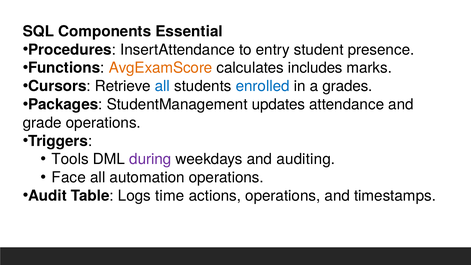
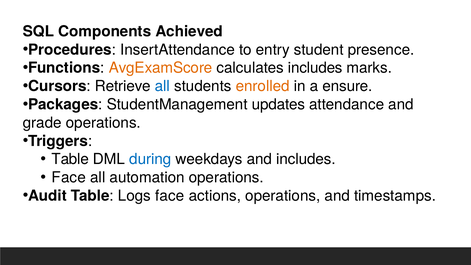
Essential: Essential -> Achieved (189, 31)
enrolled colour: blue -> orange (263, 86)
grades: grades -> ensure (348, 86)
Tools: Tools -> Table (70, 159)
during colour: purple -> blue (150, 159)
and auditing: auditing -> includes (306, 159)
Logs time: time -> face (170, 196)
